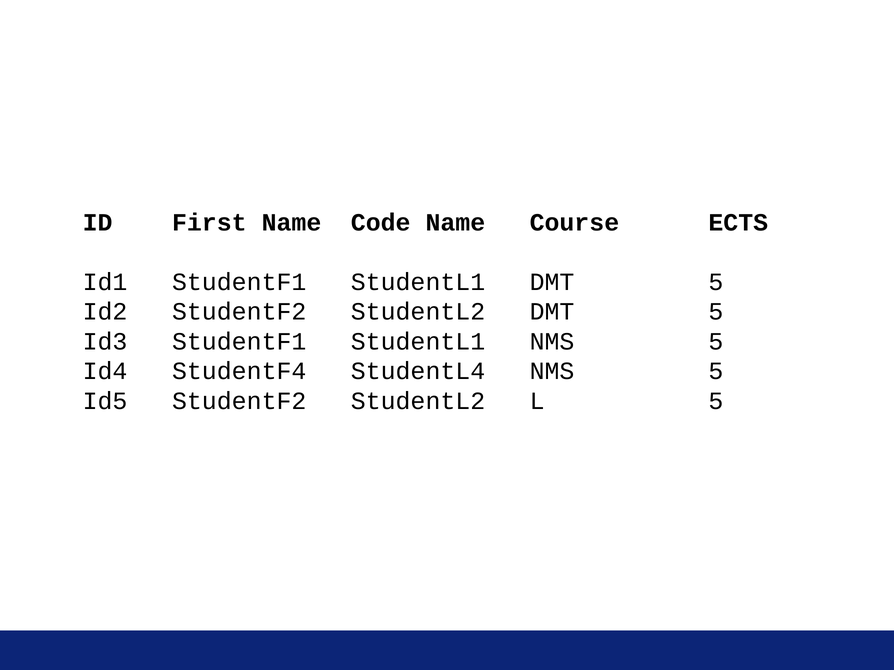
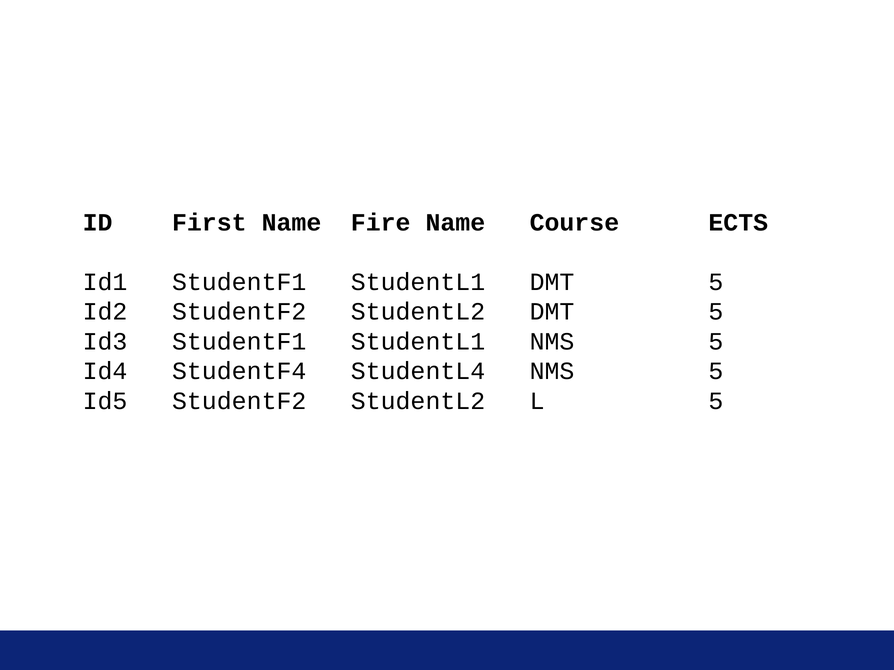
Code: Code -> Fire (381, 223)
